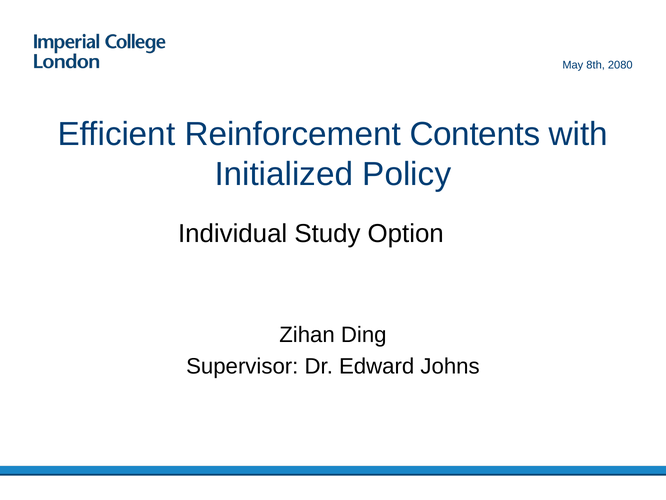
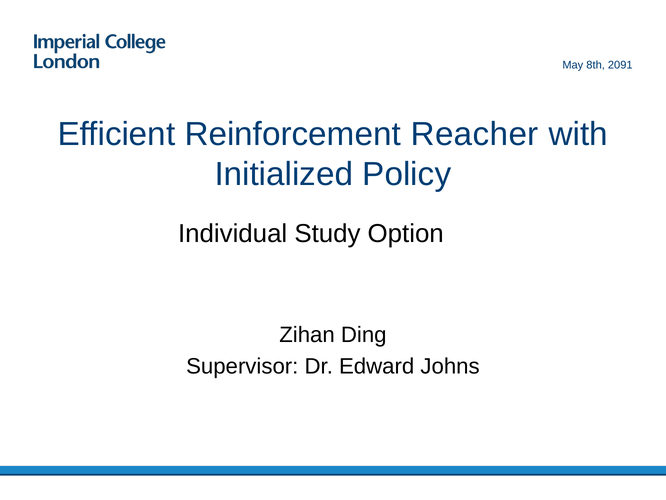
2080: 2080 -> 2091 (620, 65)
Contents: Contents -> Reacher (475, 134)
